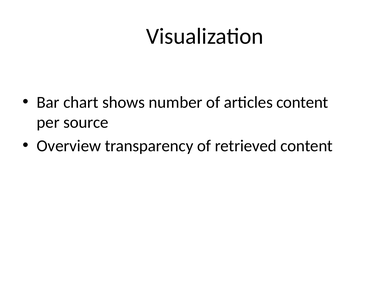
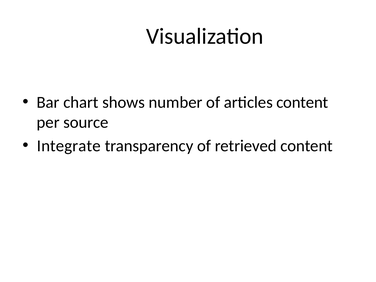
Overview: Overview -> Integrate (69, 146)
